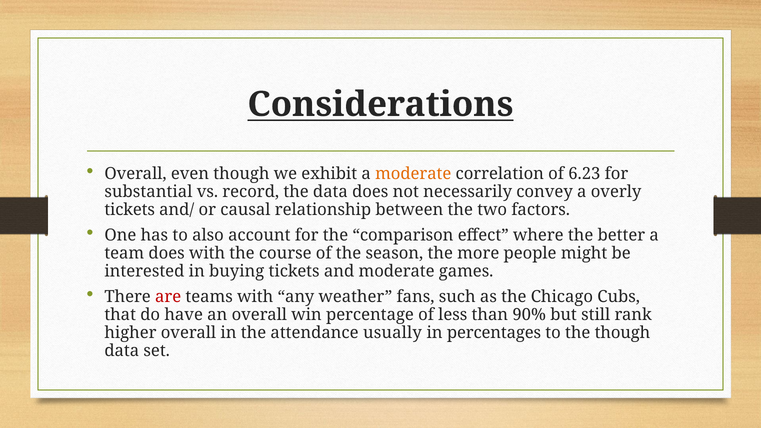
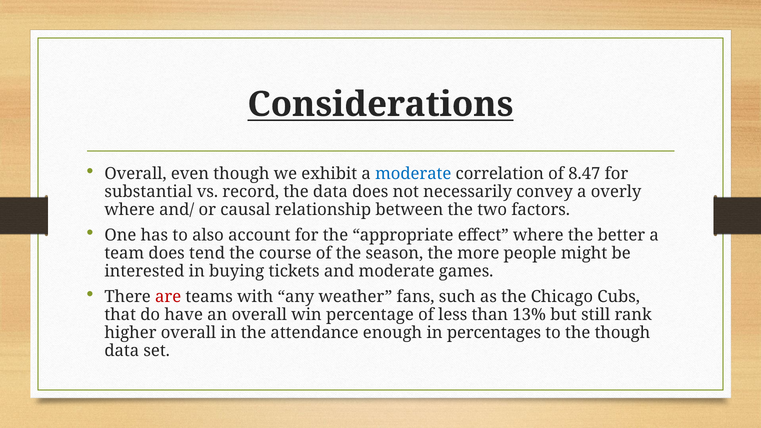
moderate colour: orange -> blue (413, 174)
6.23: 6.23 -> 8.47 (584, 174)
tickets: tickets -> where (130, 210)
comparison: comparison -> appropriate (403, 235)
does with: with -> tend (207, 253)
90%: 90% -> 13% (529, 315)
usually: usually -> enough (393, 333)
